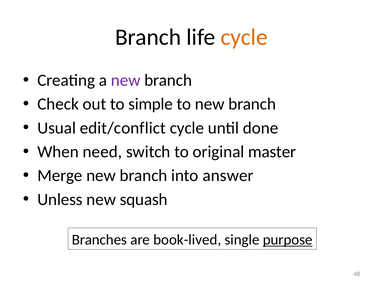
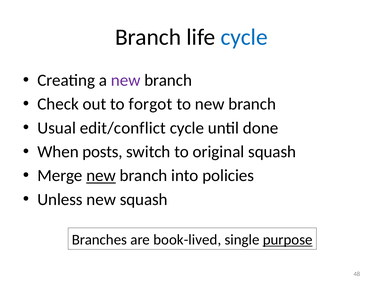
cycle colour: orange -> blue (244, 37)
simple: simple -> forgot (150, 104)
need: need -> posts (103, 152)
original master: master -> squash (272, 152)
new underline: none -> present (101, 176)
answer: answer -> policies (228, 176)
